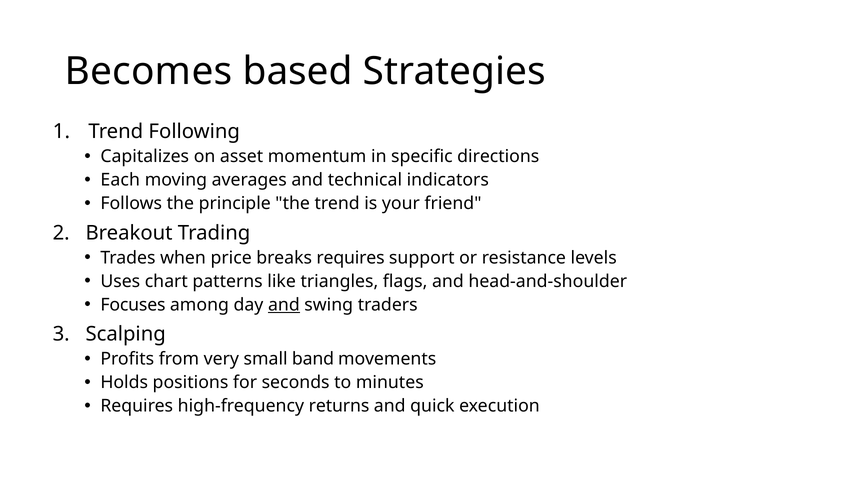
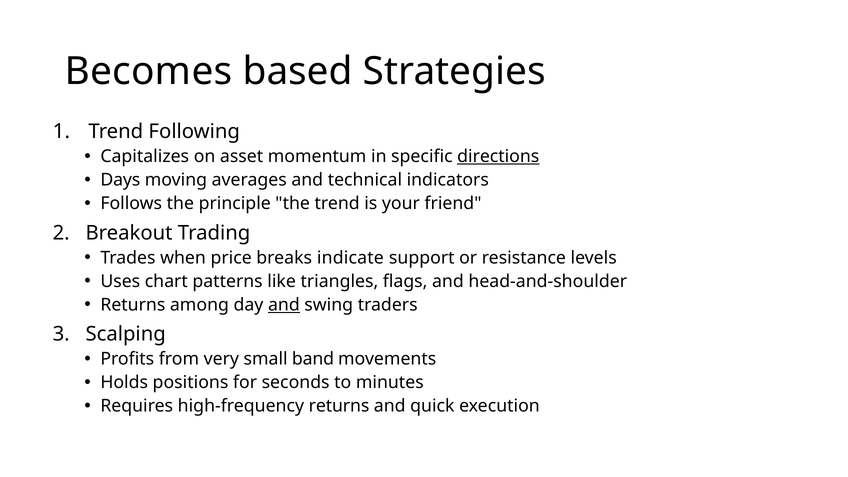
directions underline: none -> present (498, 157)
Each: Each -> Days (120, 180)
breaks requires: requires -> indicate (350, 258)
Focuses: Focuses -> Returns (133, 305)
